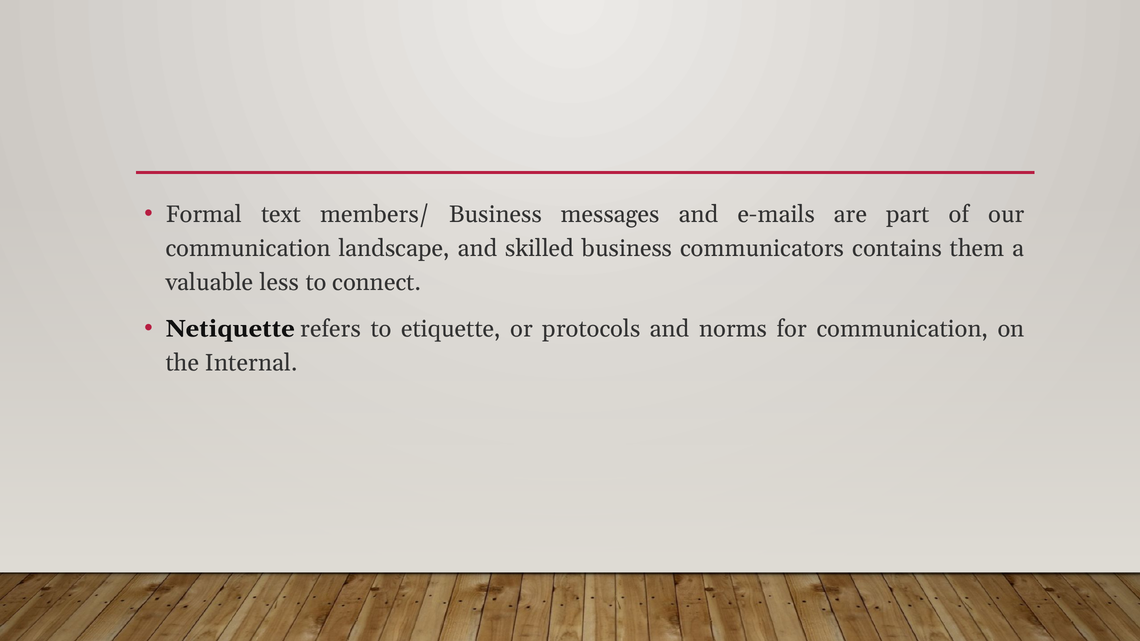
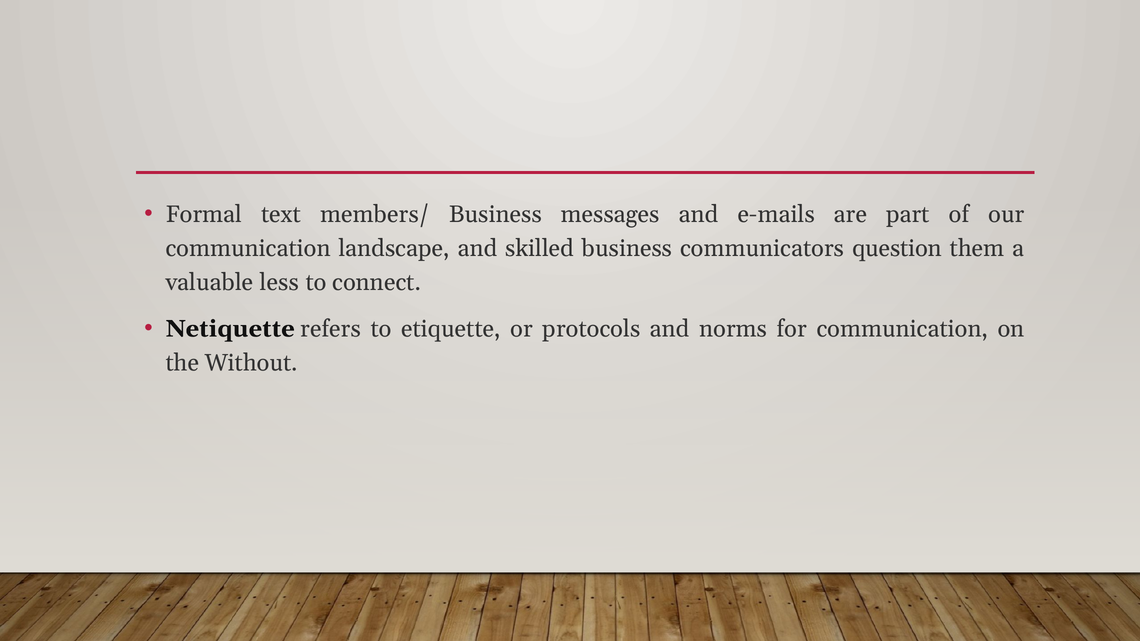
contains: contains -> question (897, 249)
Internal: Internal -> Without (251, 363)
